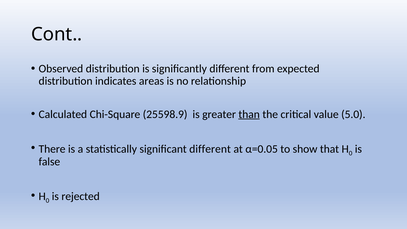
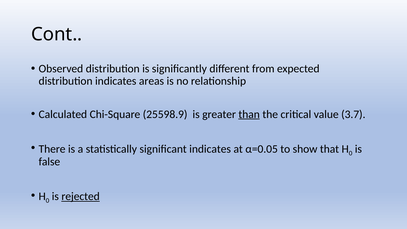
5.0: 5.0 -> 3.7 (353, 114)
significant different: different -> indicates (210, 149)
rejected underline: none -> present (81, 196)
